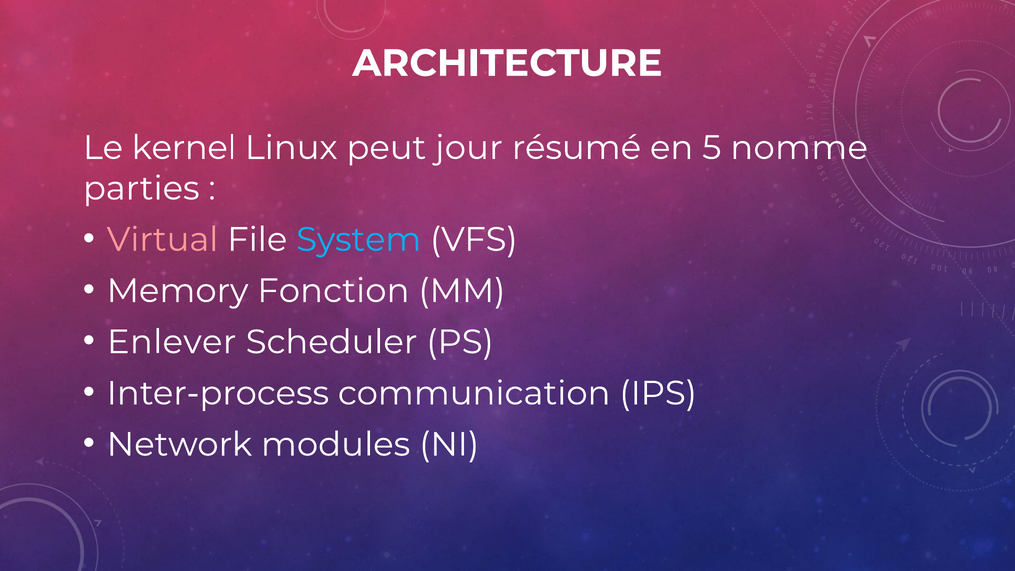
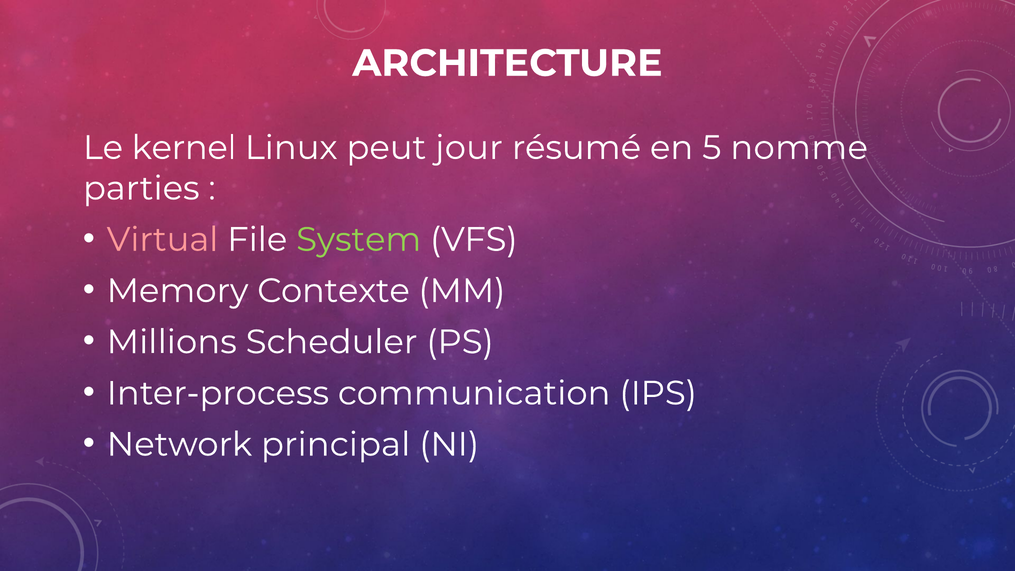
System colour: light blue -> light green (359, 240)
Fonction: Fonction -> Contexte (334, 291)
Enlever: Enlever -> Millions (172, 342)
modules: modules -> principal (336, 444)
